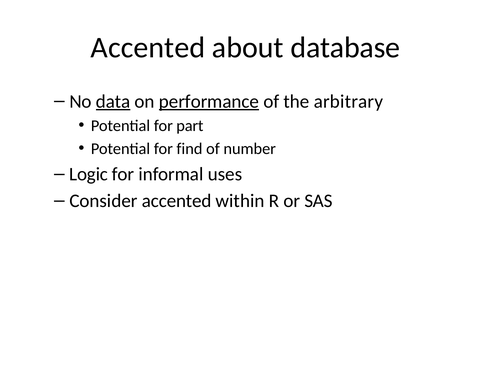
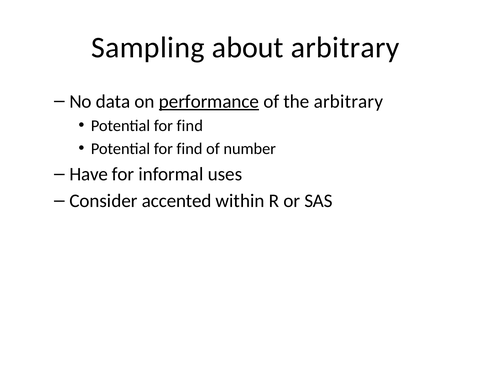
Accented: Accented -> Sampling (148, 48)
about database: database -> arbitrary (345, 48)
data underline: present -> none (113, 101)
part: part -> find (190, 126)
Logic: Logic -> Have (89, 174)
